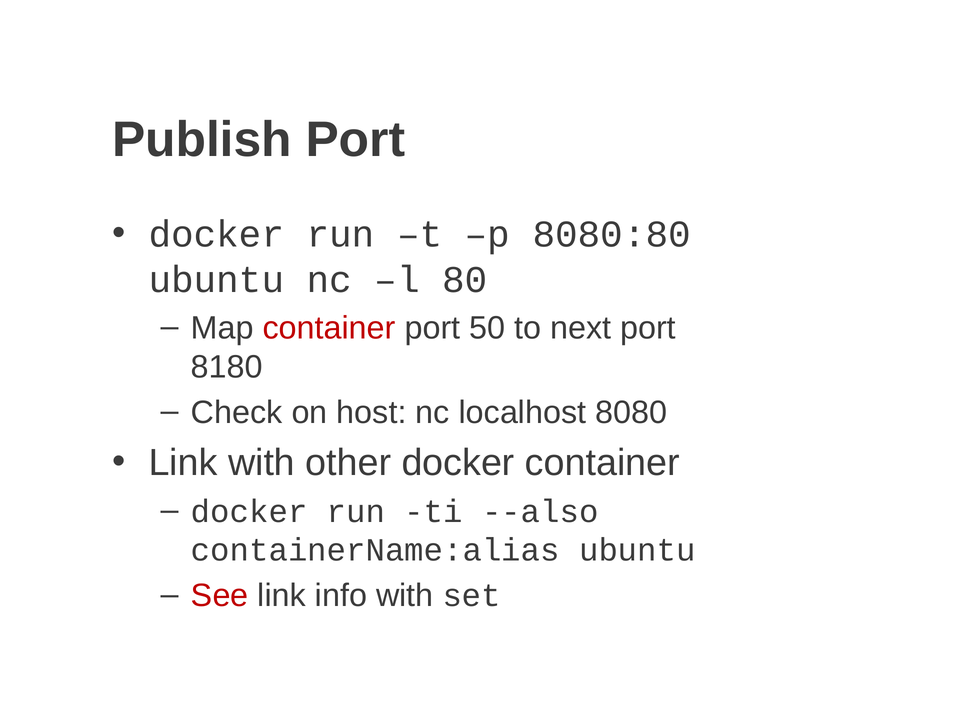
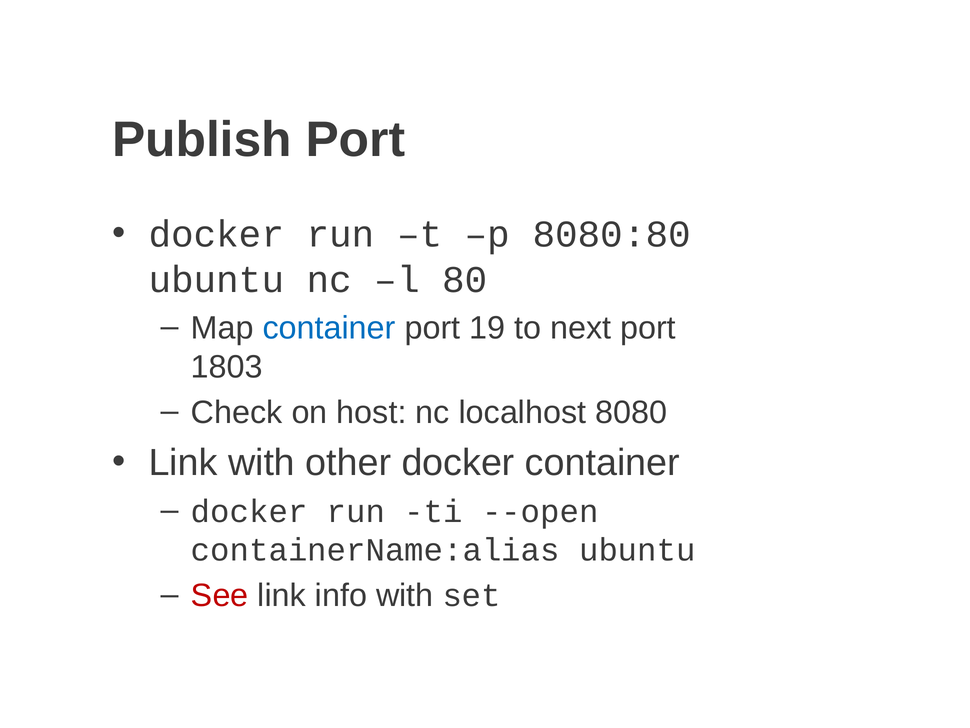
container colour: red -> blue (329, 328)
50: 50 -> 19 (487, 328)
8180: 8180 -> 1803 (227, 367)
--also: --also -> --open (540, 511)
